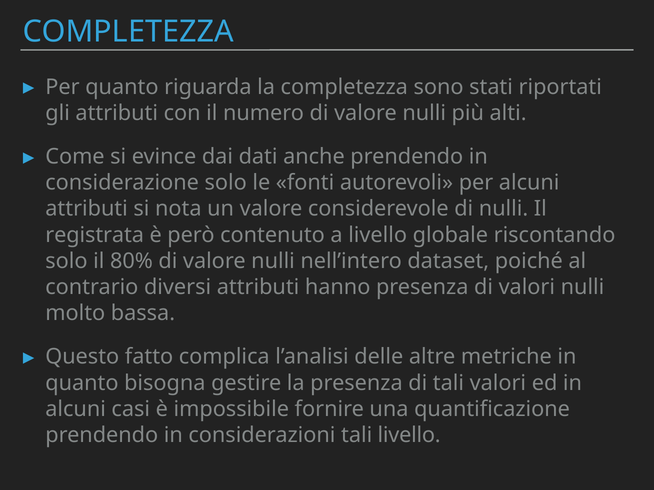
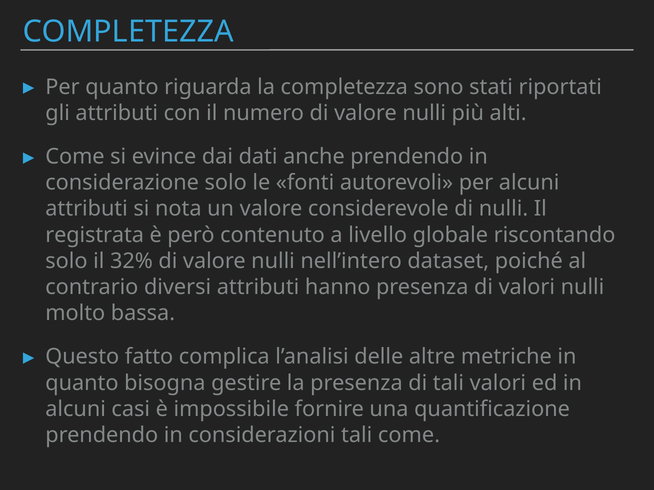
80%: 80% -> 32% (131, 261)
tali livello: livello -> come (409, 435)
